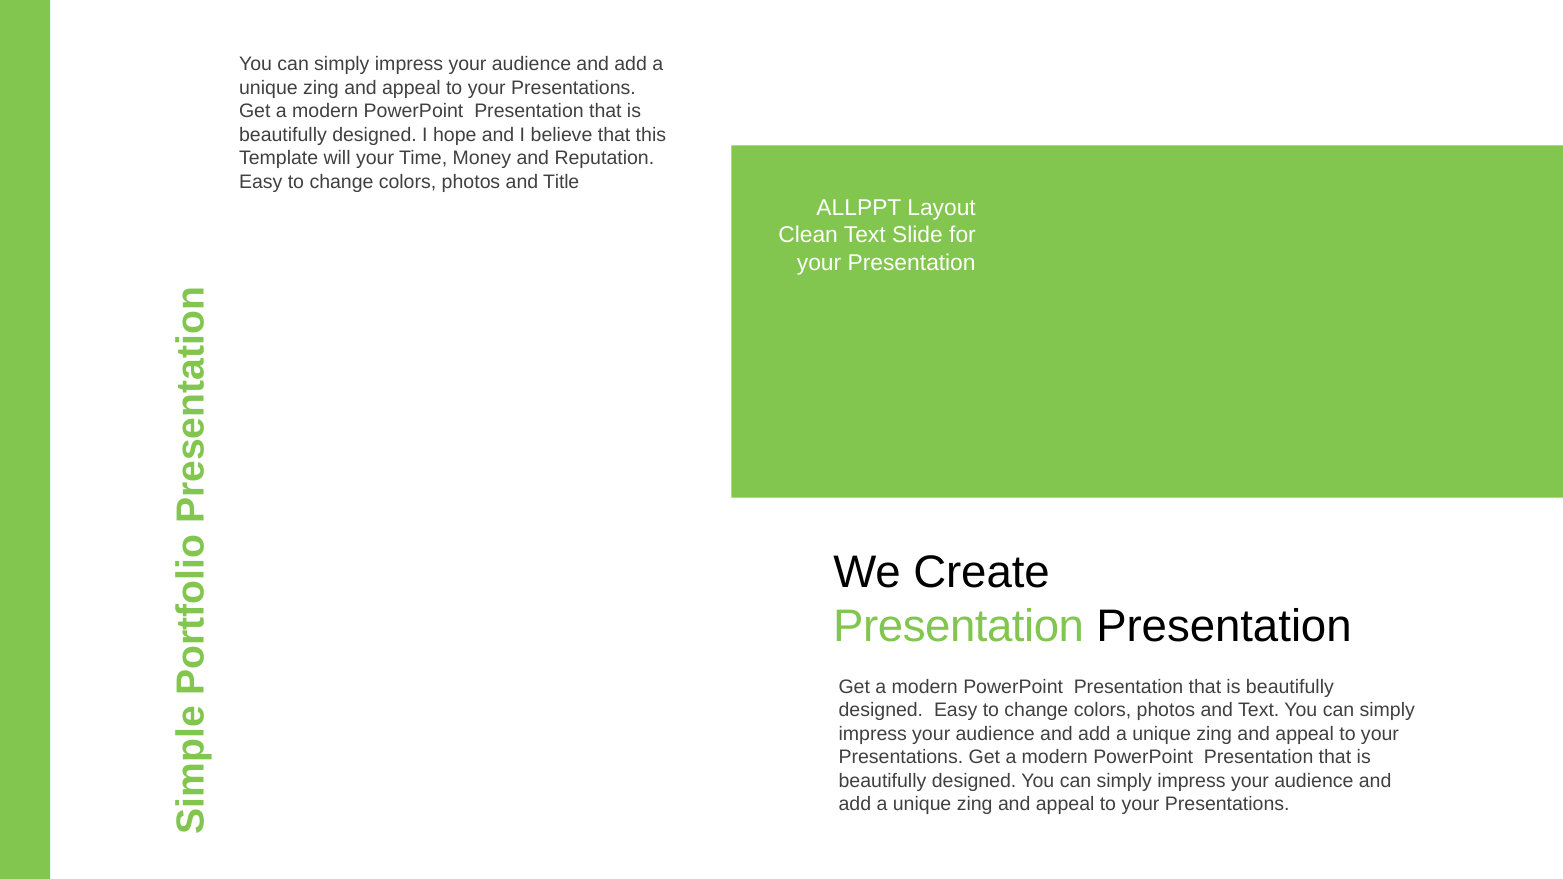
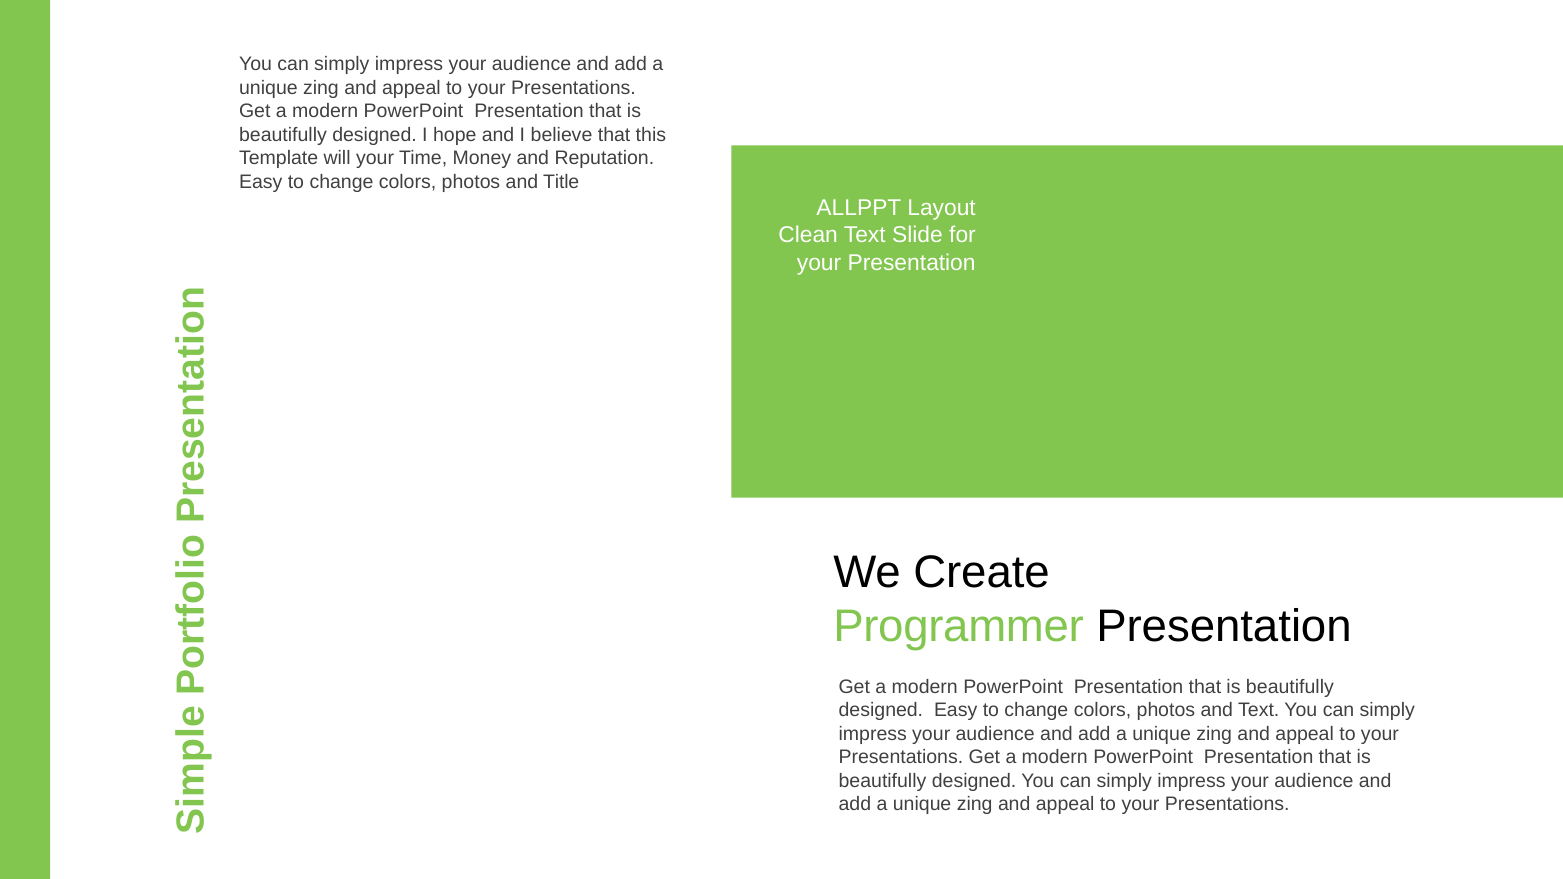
Presentation: Presentation -> Programmer (959, 627)
